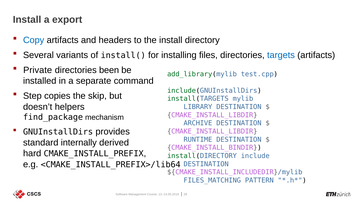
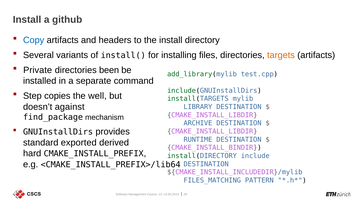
export: export -> github (67, 20)
targets colour: blue -> orange (281, 55)
skip: skip -> well (97, 96)
helpers: helpers -> against (70, 107)
internally: internally -> exported (79, 143)
